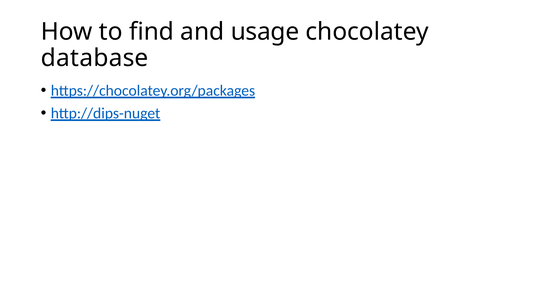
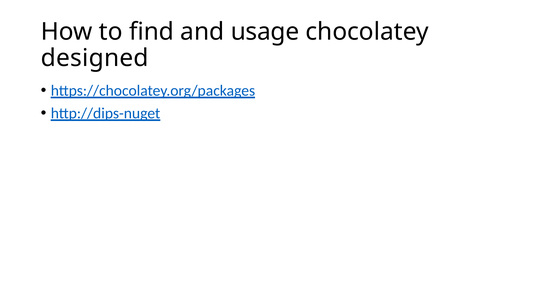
database: database -> designed (95, 58)
